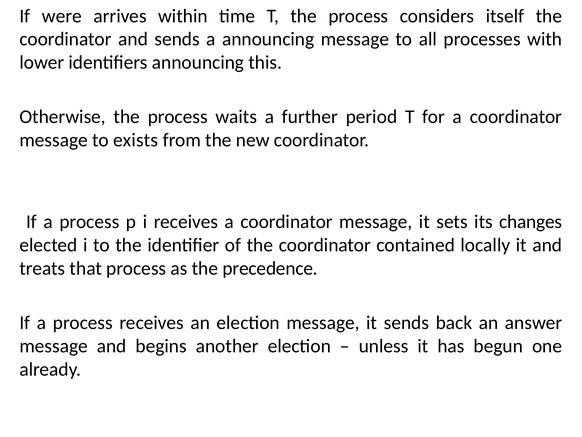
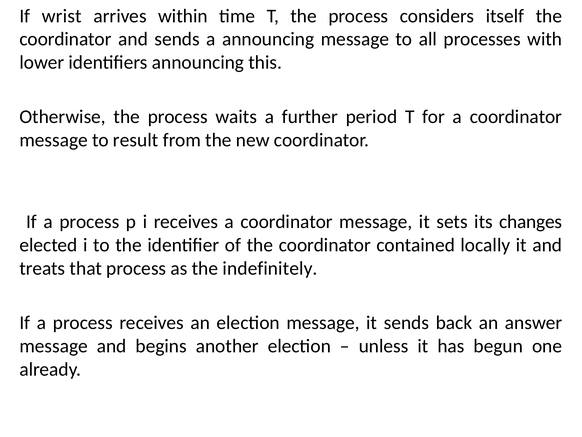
were: were -> wrist (62, 16)
exists: exists -> result (136, 140)
precedence: precedence -> indefinitely (270, 268)
